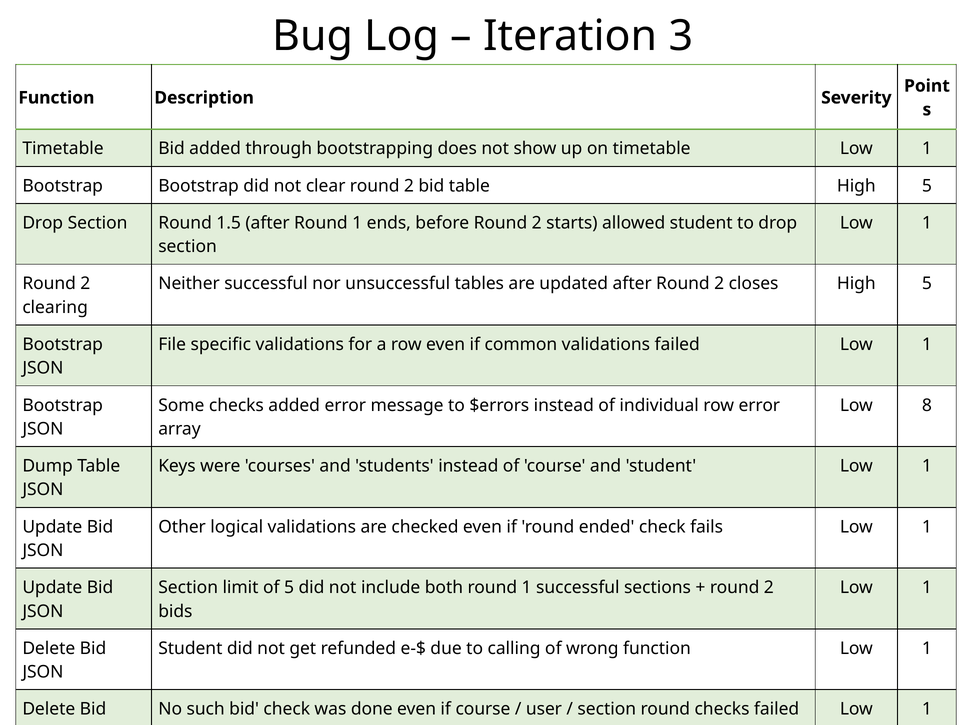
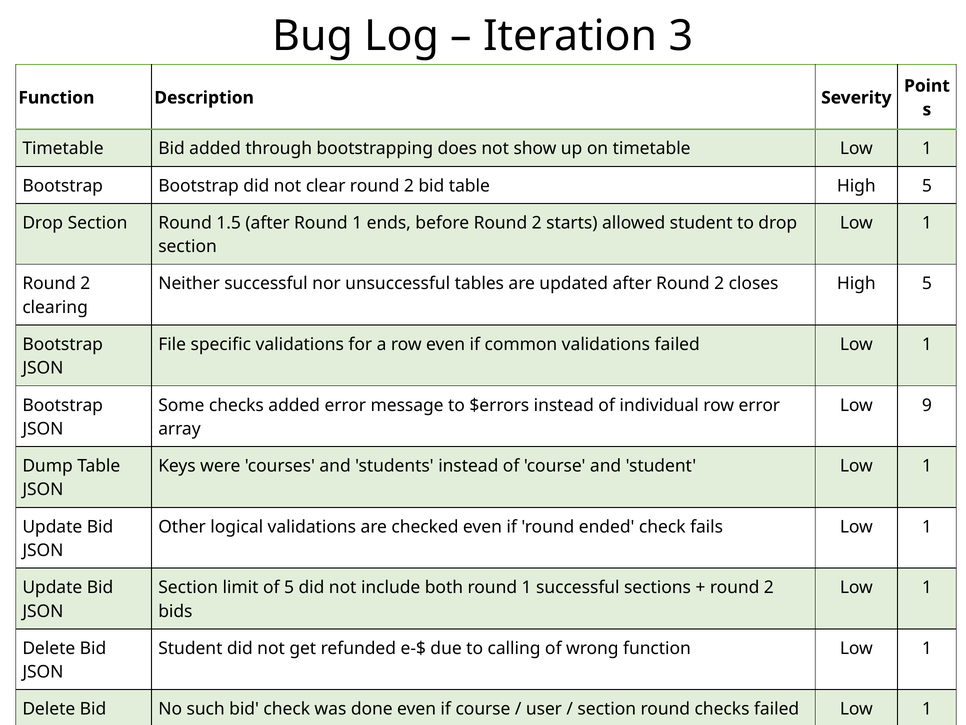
8: 8 -> 9 (927, 405)
